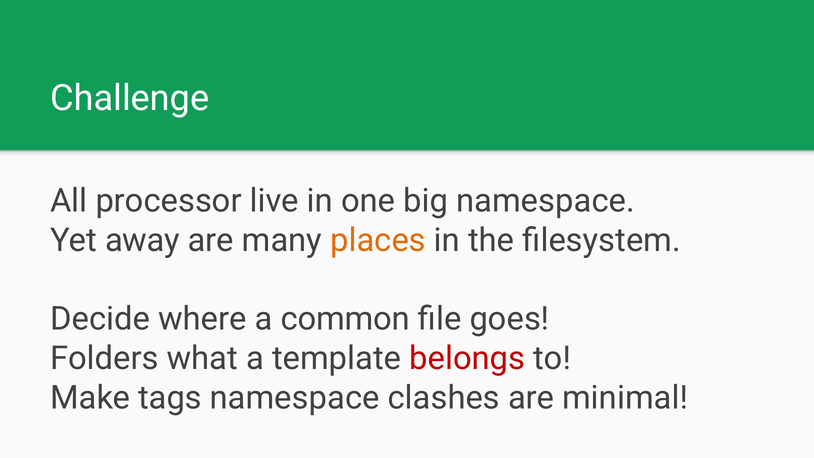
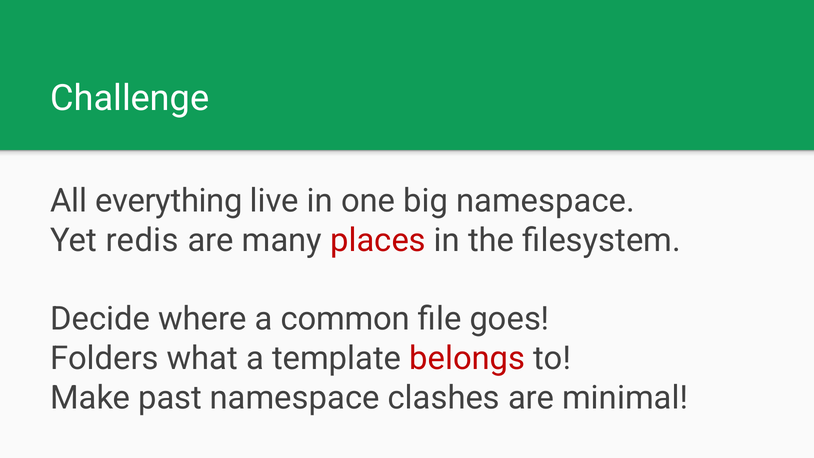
processor: processor -> everything (169, 201)
away: away -> redis (142, 240)
places colour: orange -> red (378, 240)
tags: tags -> past (170, 398)
